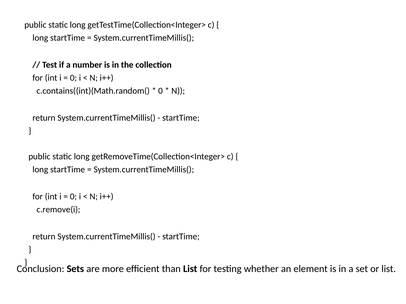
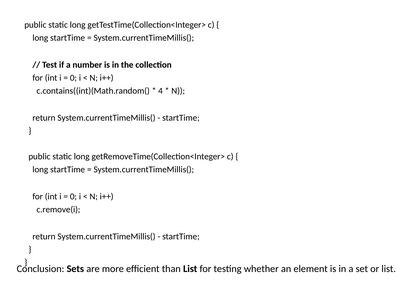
0: 0 -> 4 (161, 91)
